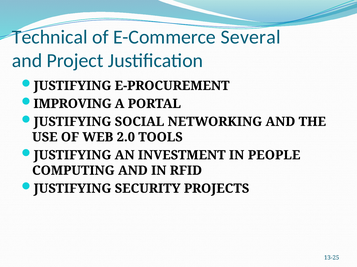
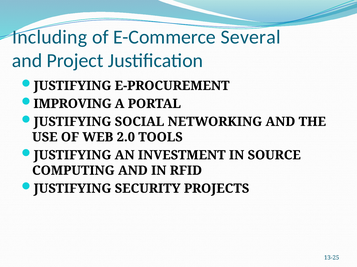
Technical: Technical -> Including (50, 37)
PEOPLE: PEOPLE -> SOURCE (274, 156)
